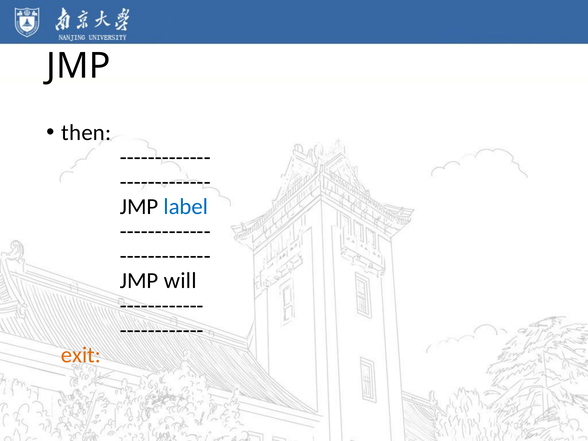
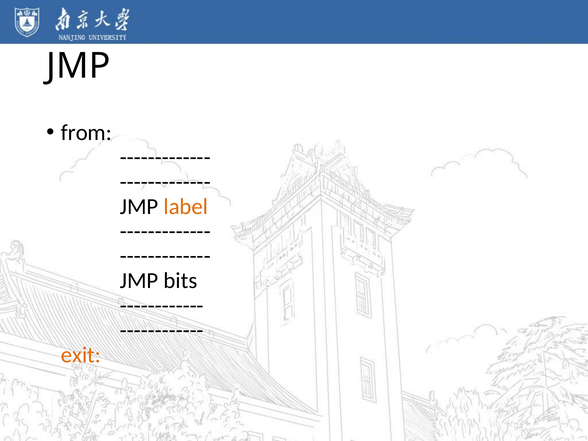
then: then -> from (86, 133)
label colour: blue -> orange (186, 207)
will: will -> bits (180, 281)
